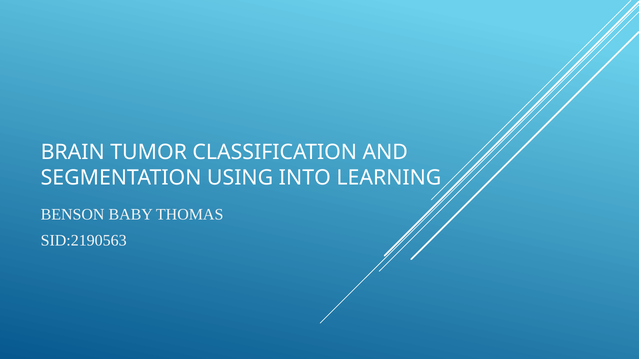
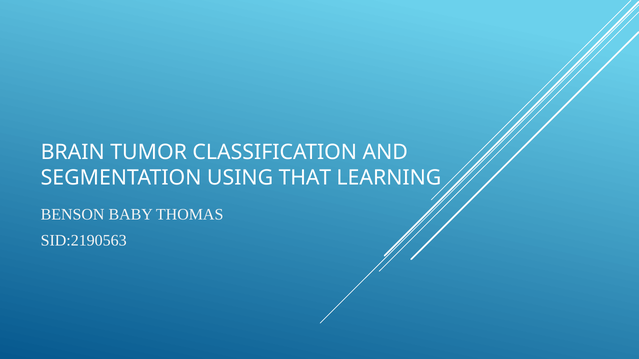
INTO: INTO -> THAT (305, 178)
